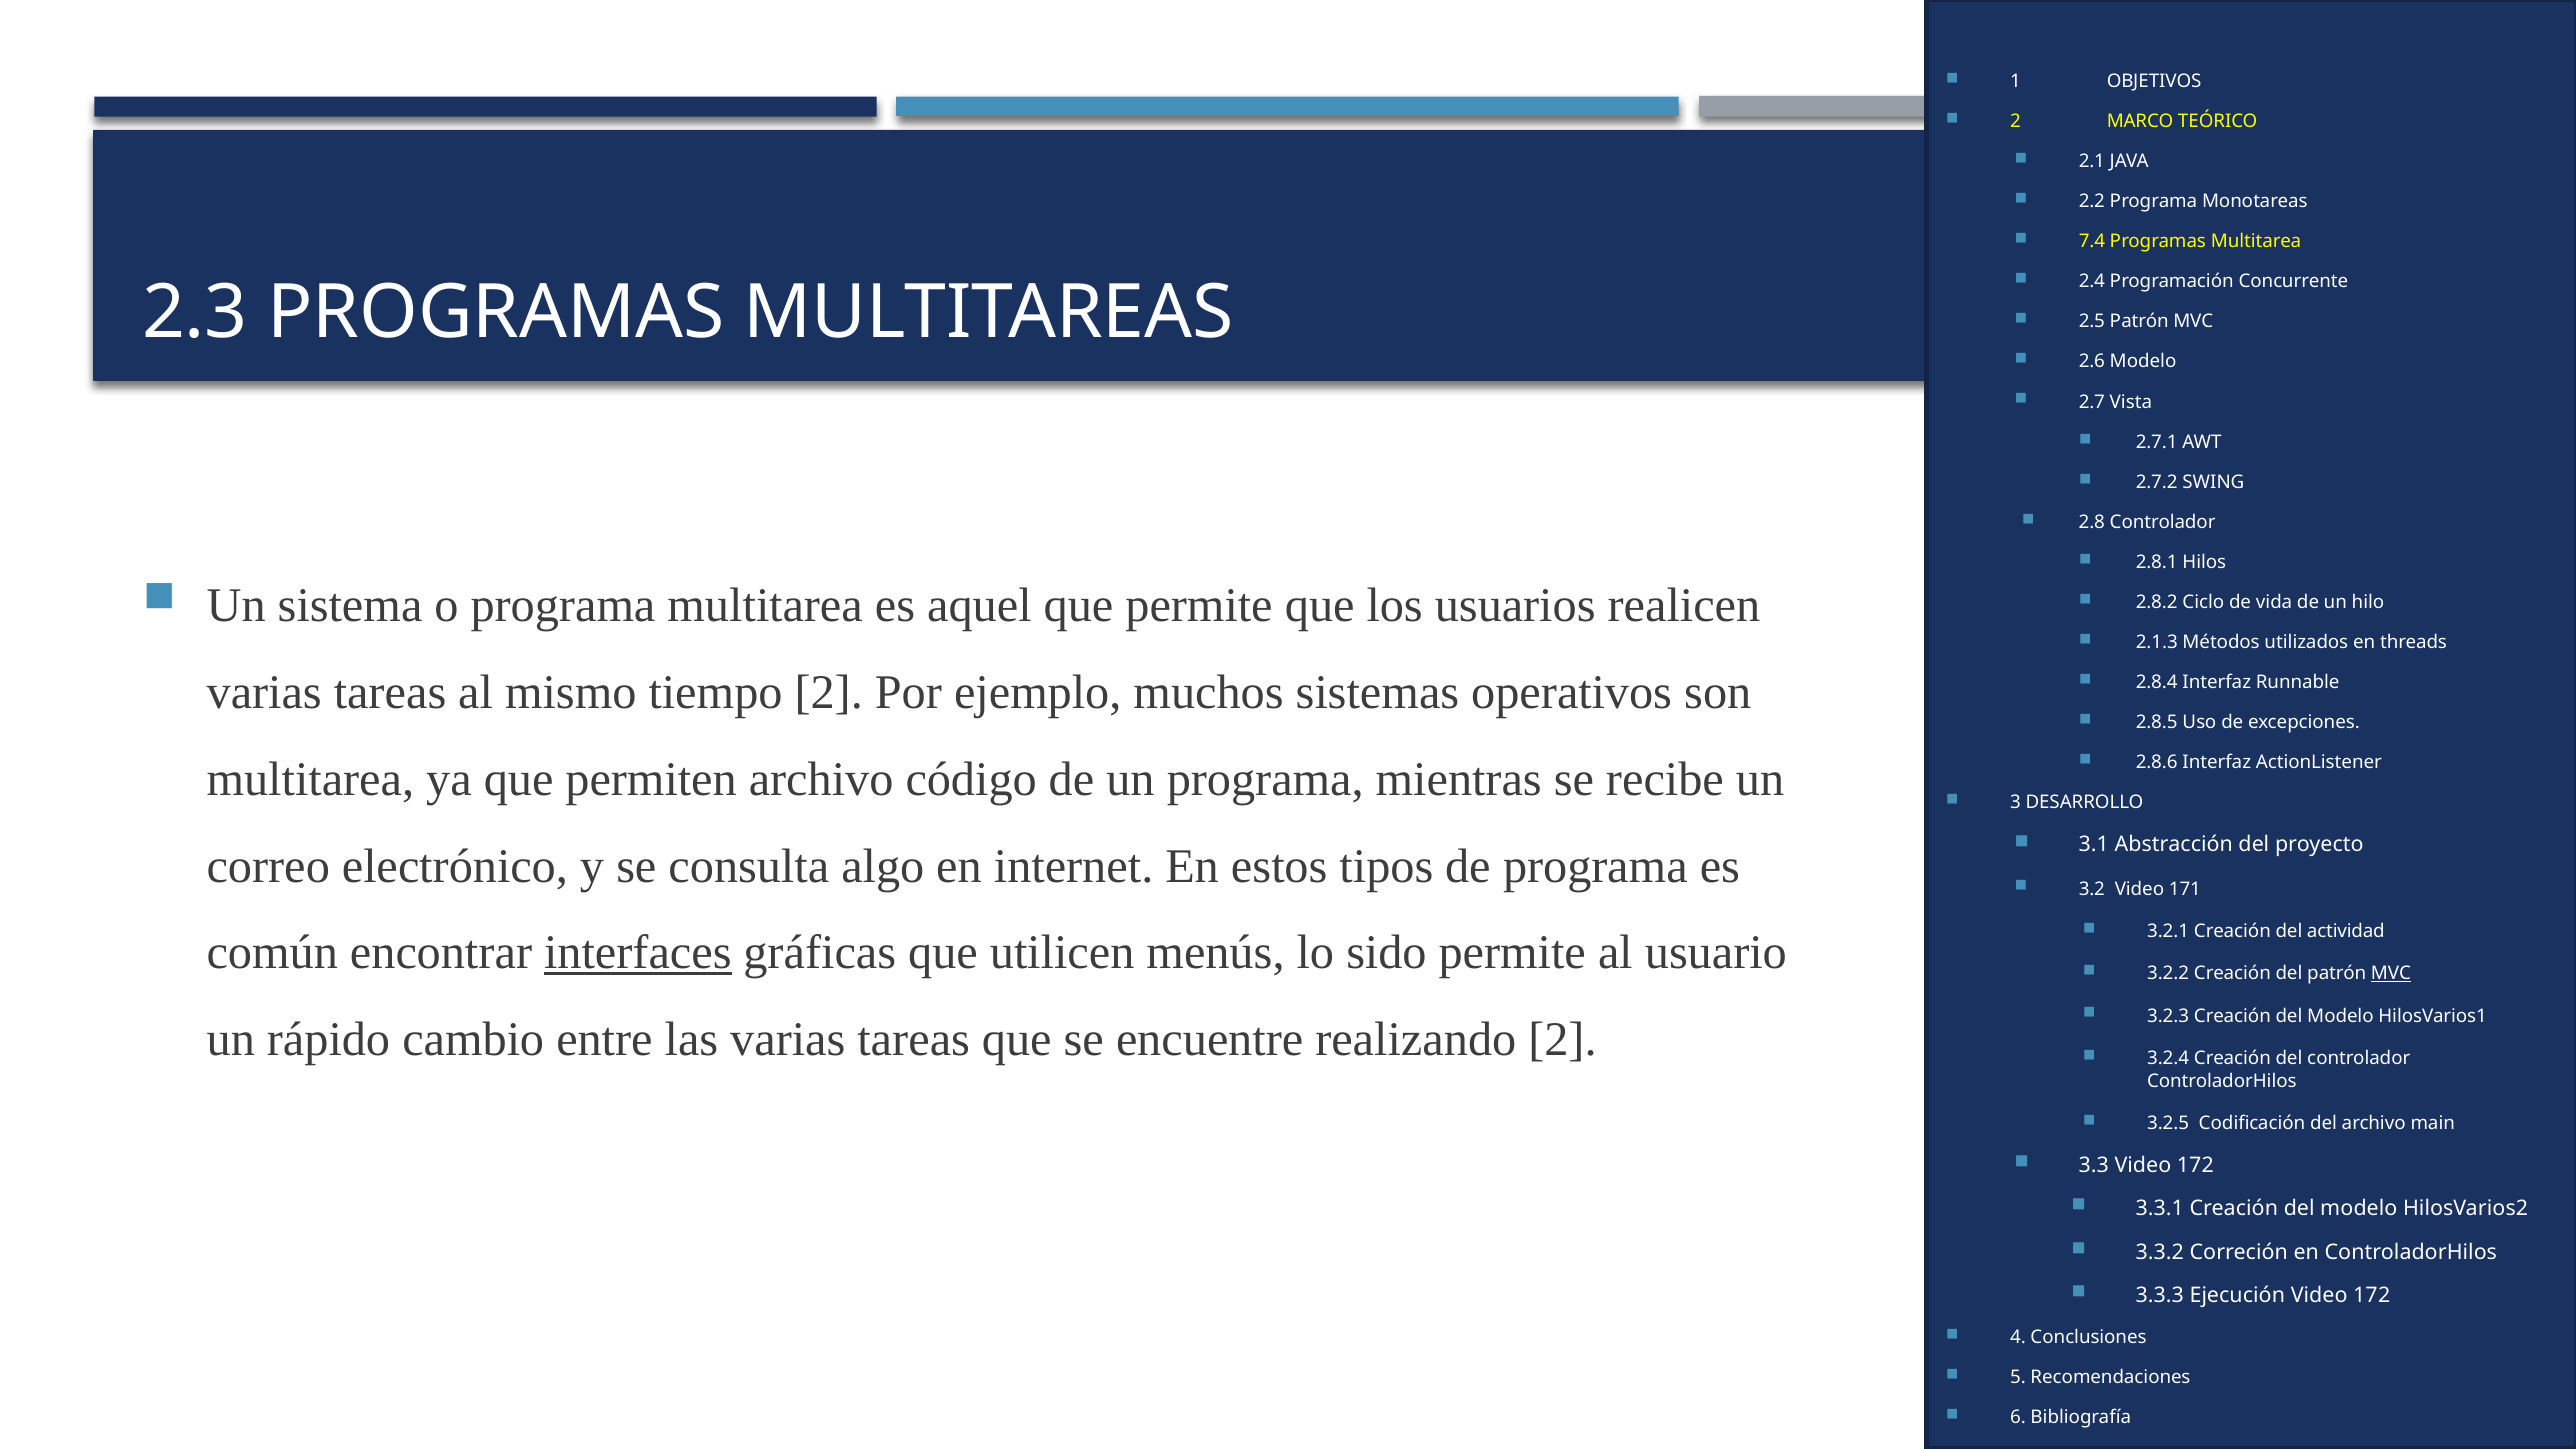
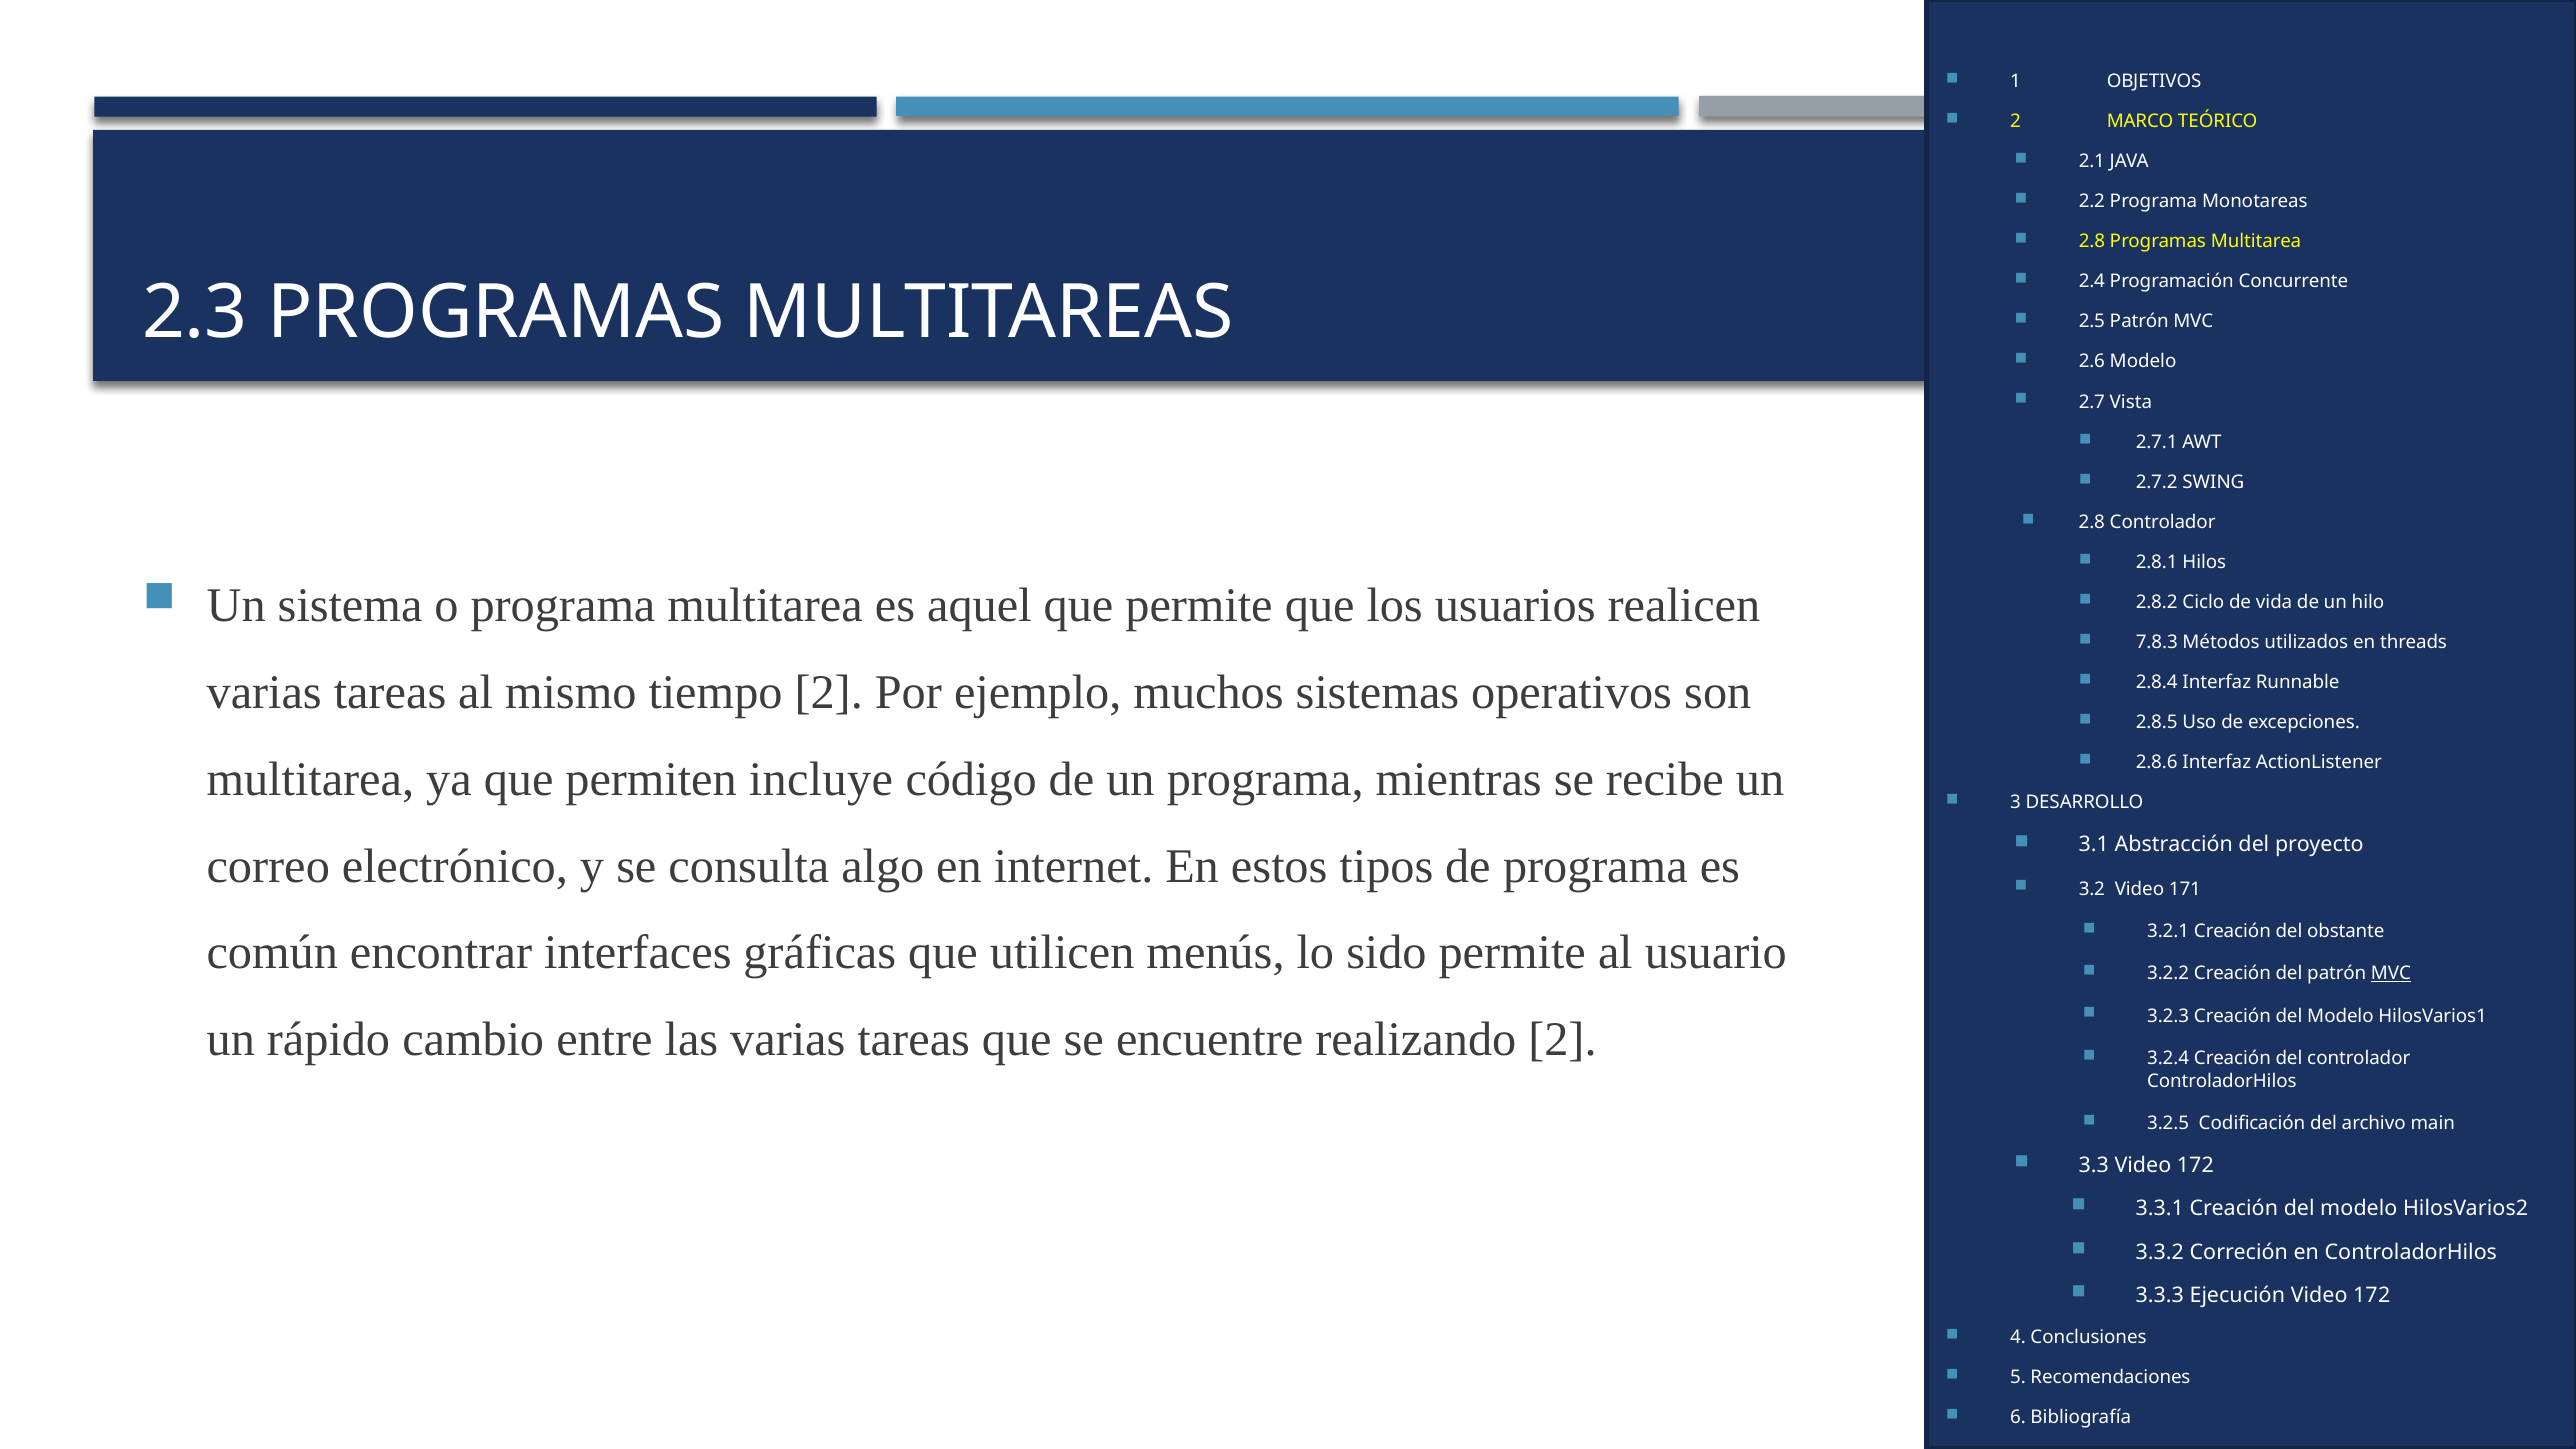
7.4: 7.4 -> 2.8 (2092, 242)
2.1.3: 2.1.3 -> 7.8.3 (2157, 642)
permiten archivo: archivo -> incluye (821, 779)
actividad: actividad -> obstante (2346, 931)
interfaces underline: present -> none (638, 953)
